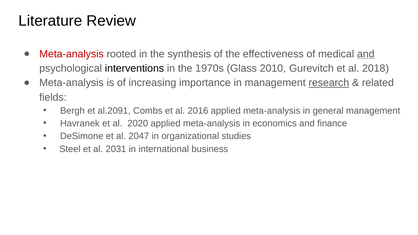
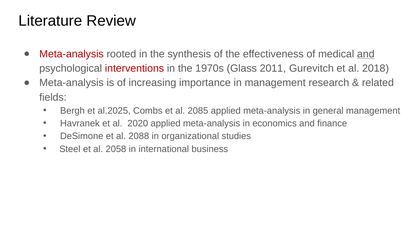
interventions colour: black -> red (134, 68)
2010: 2010 -> 2011 (273, 68)
research underline: present -> none (329, 83)
al.2091: al.2091 -> al.2025 (114, 111)
2016: 2016 -> 2085 (198, 111)
2047: 2047 -> 2088 (139, 136)
2031: 2031 -> 2058 (116, 149)
